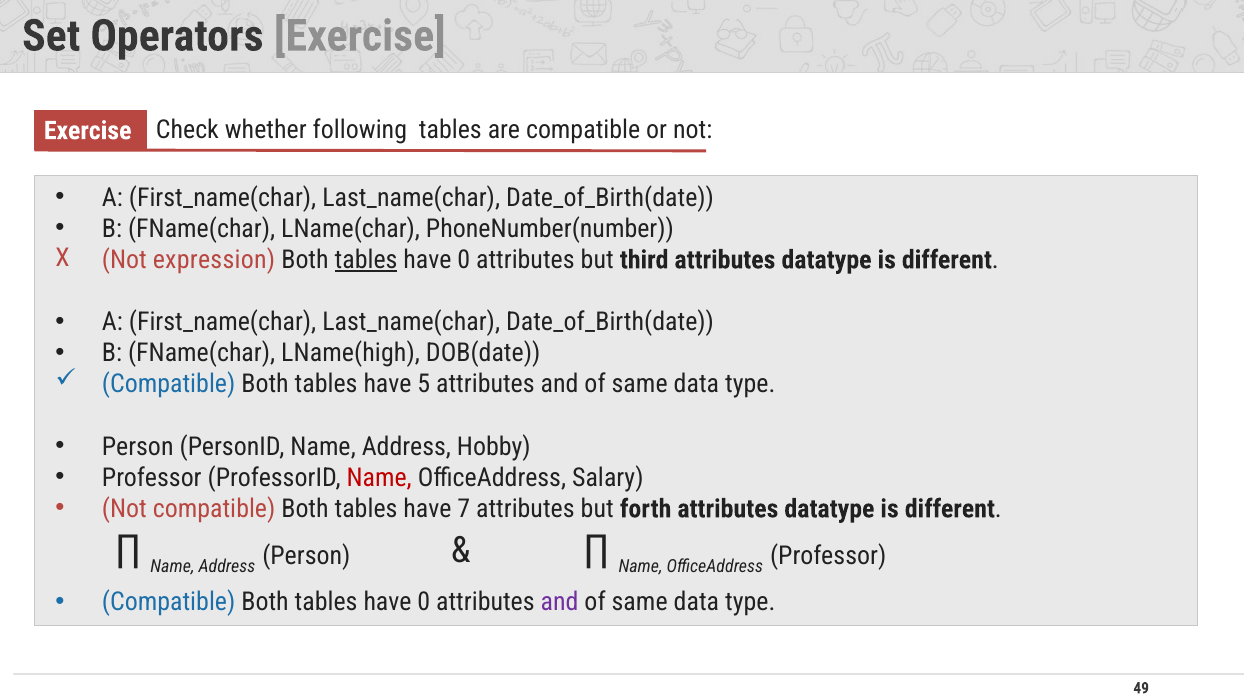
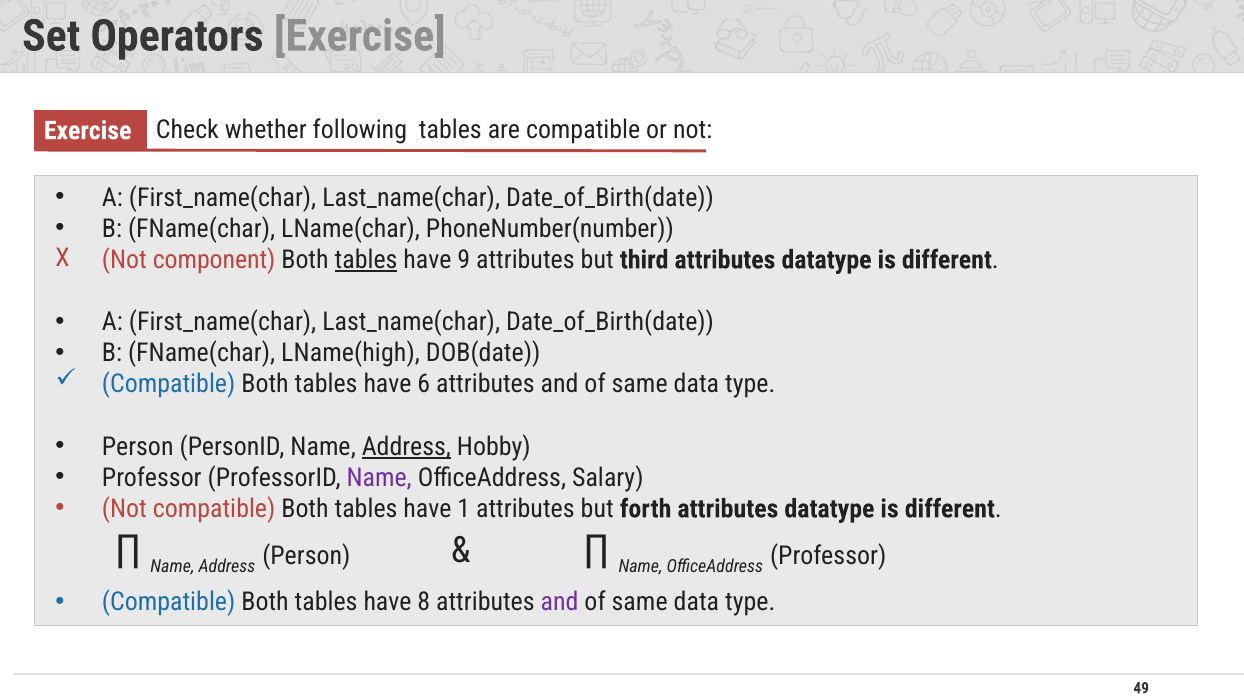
expression: expression -> component (214, 260)
0: 0 -> 9 (464, 260)
5: 5 -> 6 (424, 384)
Address underline: none -> present (406, 446)
Name colour: red -> purple (379, 478)
7: 7 -> 1 (464, 509)
0: 0 -> 8 (424, 602)
